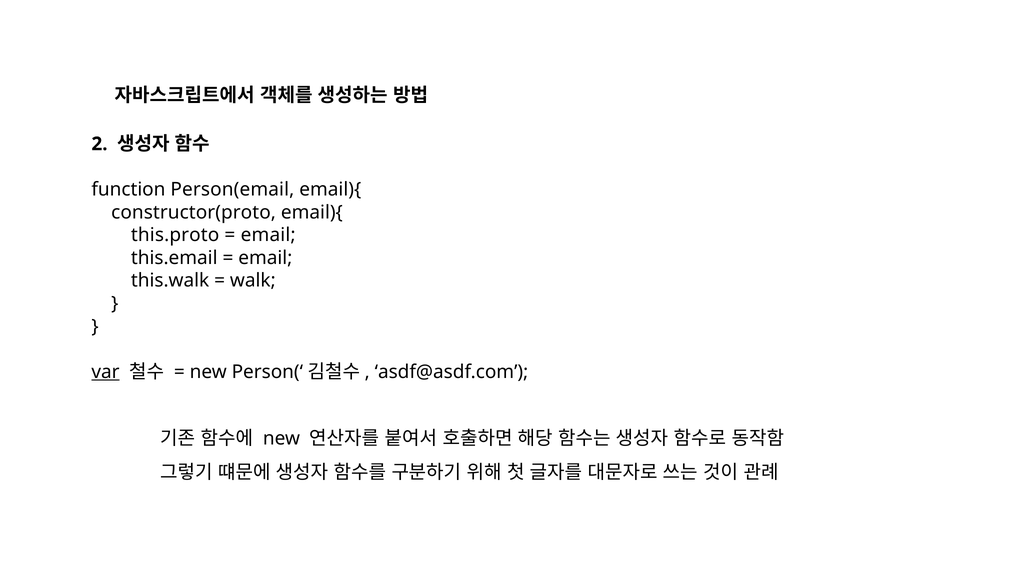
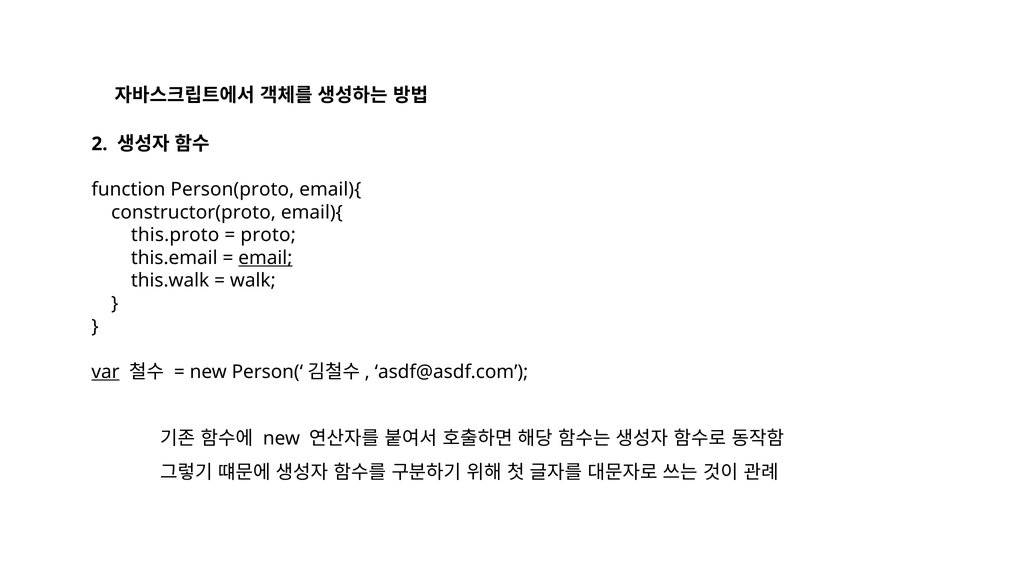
Person(email: Person(email -> Person(proto (232, 190)
email: email -> proto (268, 235)
email underline: none -> present (265, 258)
